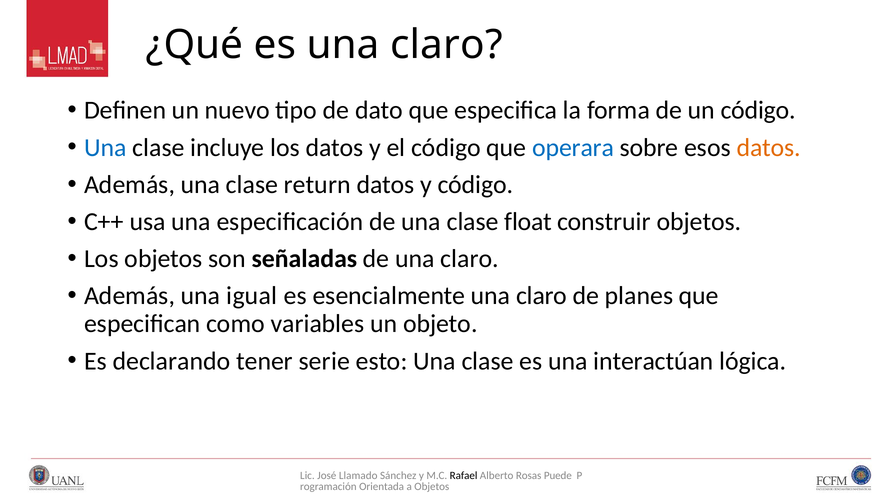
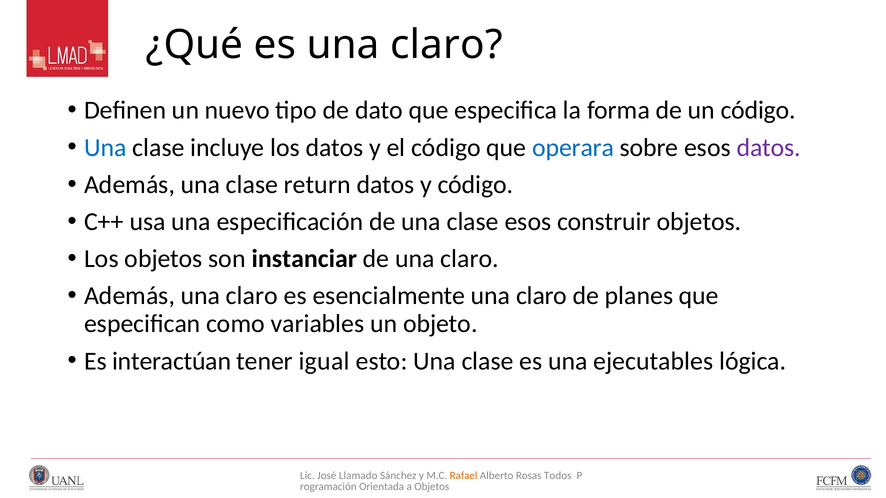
datos colour: orange -> purple (769, 148)
clase float: float -> esos (528, 222)
señaladas: señaladas -> instanciar (304, 259)
Además una igual: igual -> claro (252, 296)
declarando: declarando -> interactúan (172, 361)
serie: serie -> igual (324, 361)
interactúan: interactúan -> ejecutables (653, 361)
Rafael colour: black -> orange (464, 476)
Puede: Puede -> Todos (558, 476)
